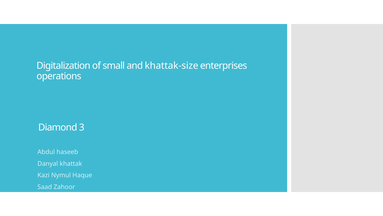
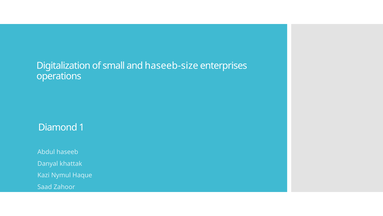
khattak-size: khattak-size -> haseeb-size (171, 66)
3: 3 -> 1 (82, 127)
